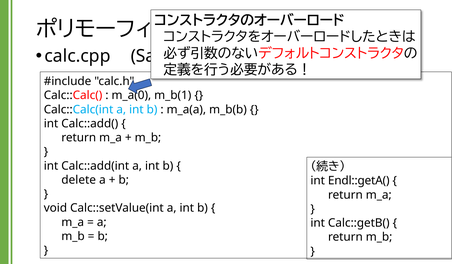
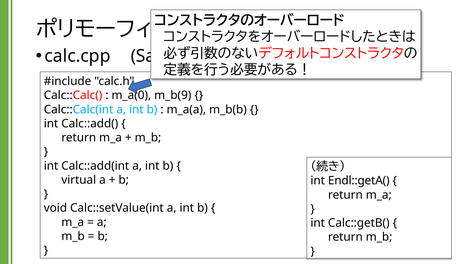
m_b(1: m_b(1 -> m_b(9 (173, 95)
delete: delete -> virtual (79, 180)
